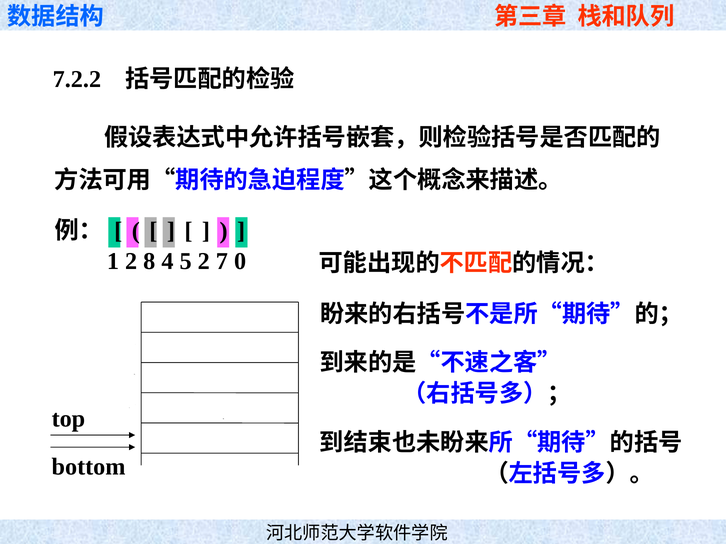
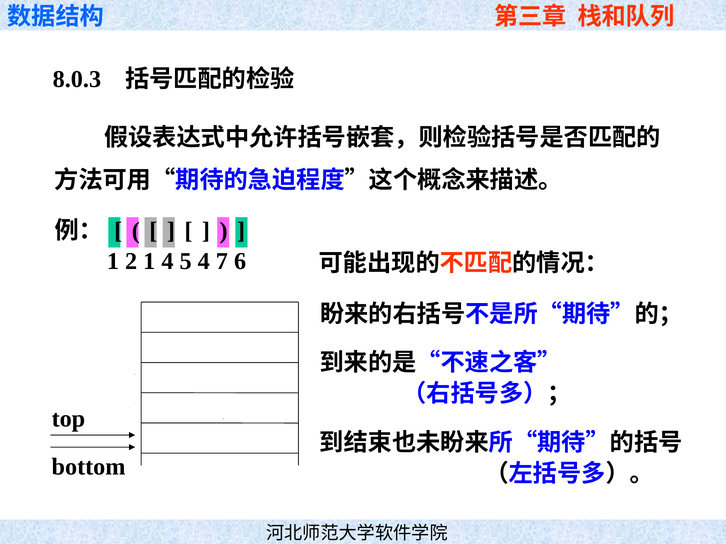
7.2.2: 7.2.2 -> 8.0.3 (77, 79)
2 8: 8 -> 1 (149, 261)
5 2: 2 -> 4 (204, 261)
0: 0 -> 6 (240, 261)
